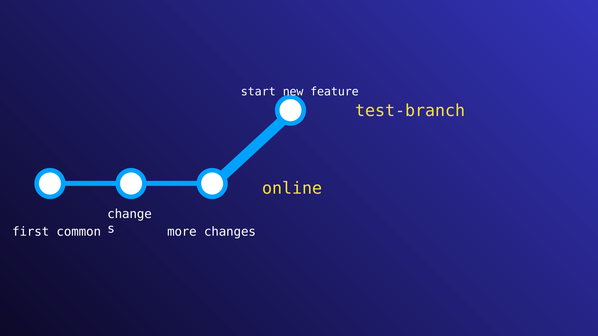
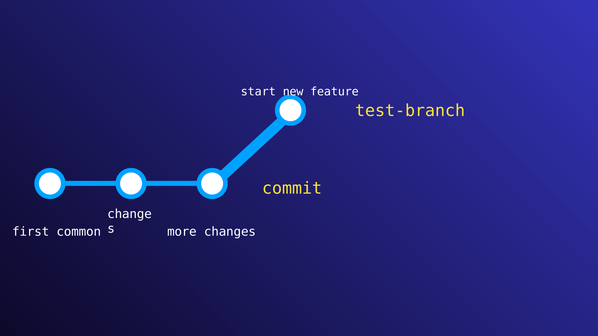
online: online -> commit (292, 188)
